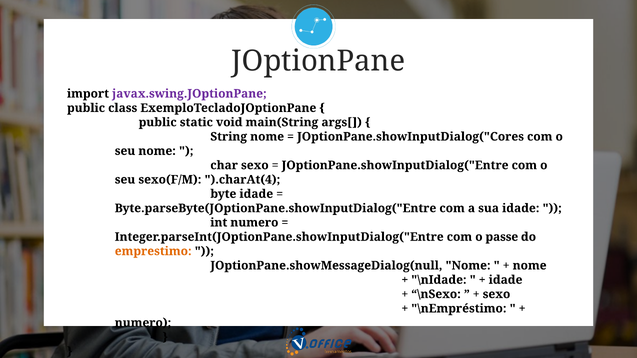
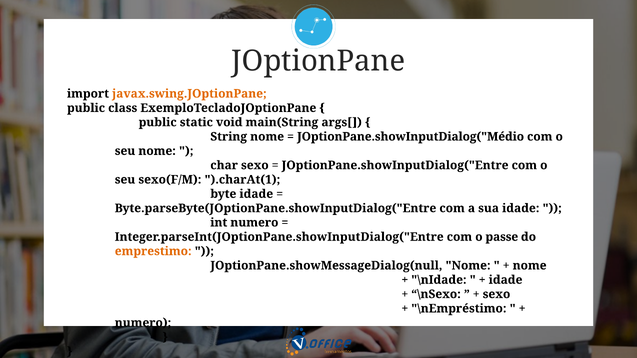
javax.swing.JOptionPane colour: purple -> orange (189, 94)
JOptionPane.showInputDialog("Cores: JOptionPane.showInputDialog("Cores -> JOptionPane.showInputDialog("Médio (411, 137)
).charAt(4: ).charAt(4 -> ).charAt(1 (242, 180)
